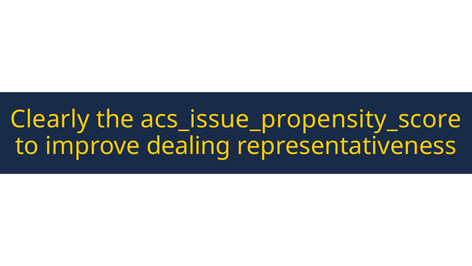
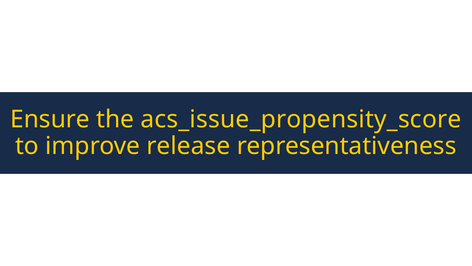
Clearly: Clearly -> Ensure (50, 119)
dealing: dealing -> release (188, 146)
